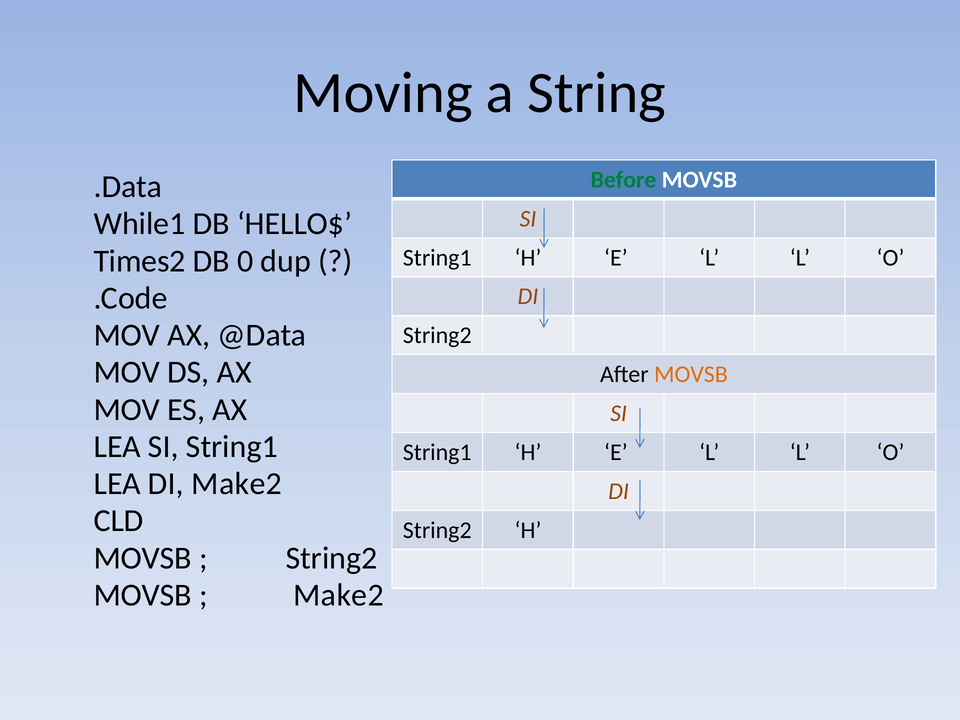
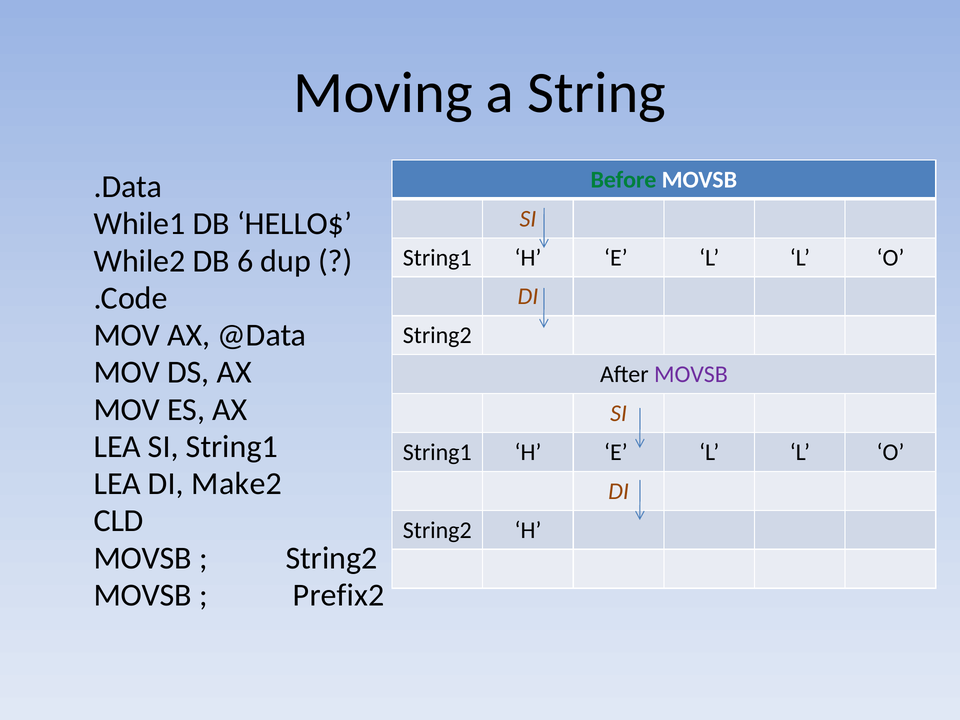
Times2: Times2 -> While2 (140, 261)
0: 0 -> 6 (245, 261)
MOVSB colour: orange -> purple (691, 374)
Make2: Make2 -> Prefix2 (339, 595)
